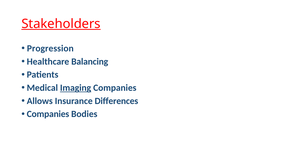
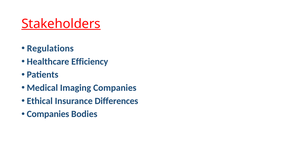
Progression: Progression -> Regulations (50, 48)
Balancing: Balancing -> Efficiency (90, 61)
Imaging underline: present -> none (76, 88)
Allows: Allows -> Ethical (40, 101)
